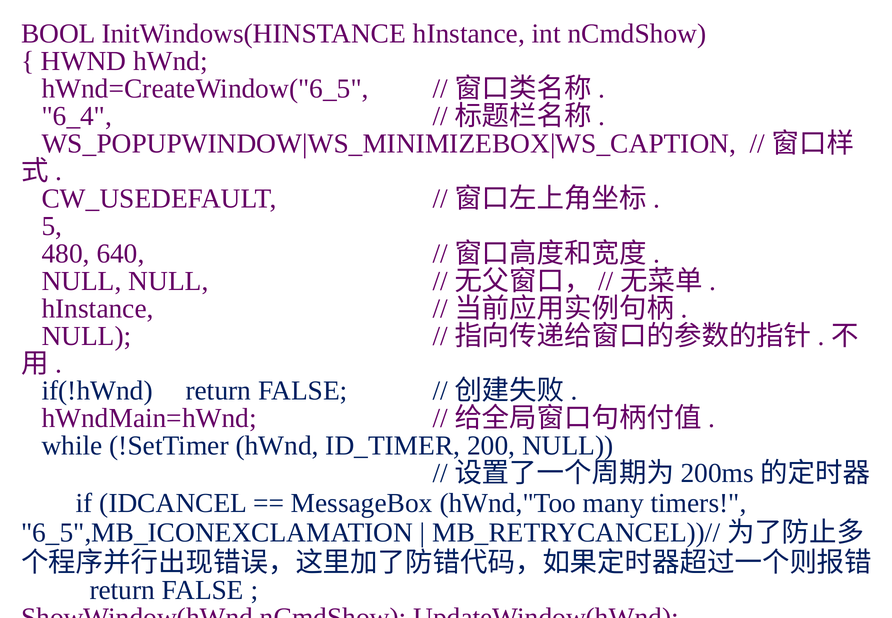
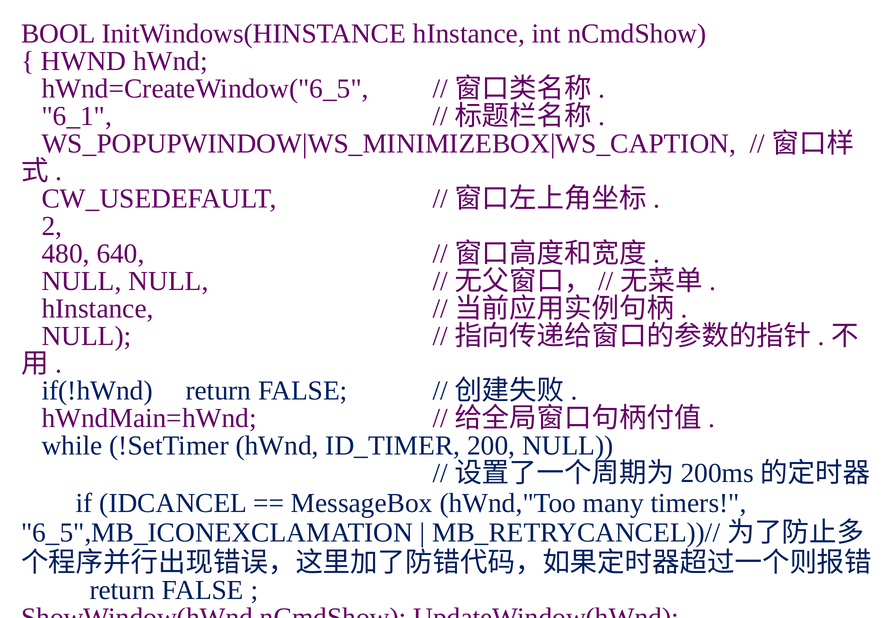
6_4: 6_4 -> 6_1 (77, 116)
5: 5 -> 2 (52, 226)
